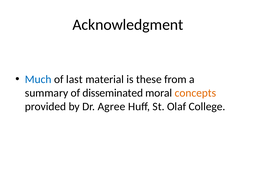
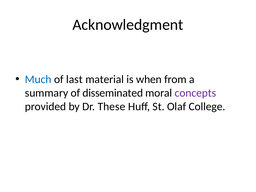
these: these -> when (149, 79)
concepts colour: orange -> purple (195, 93)
Agree: Agree -> These (112, 107)
